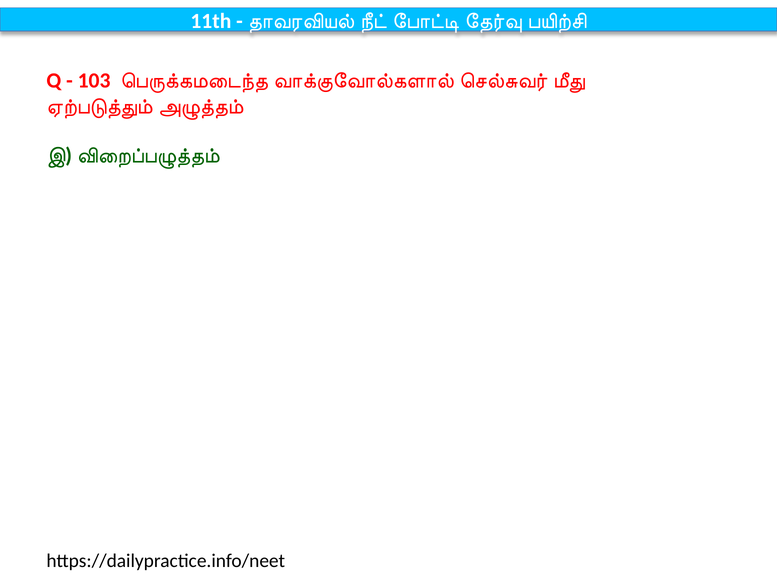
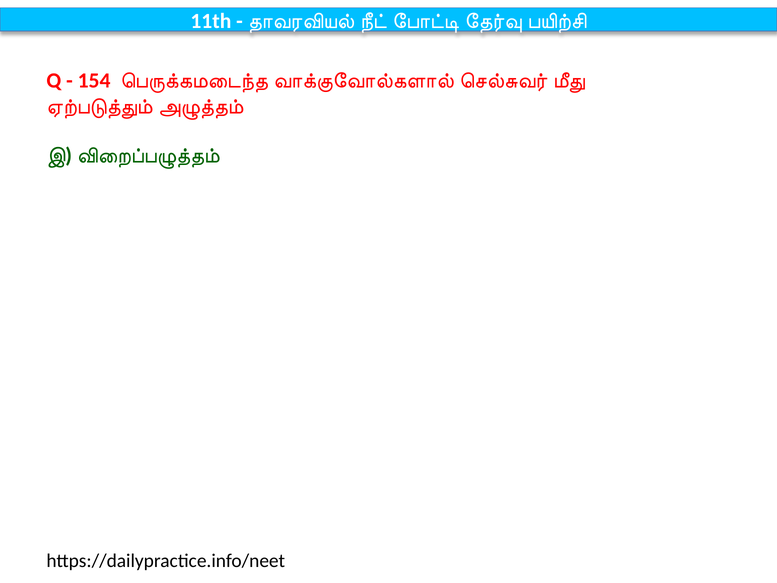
103: 103 -> 154 (94, 80)
